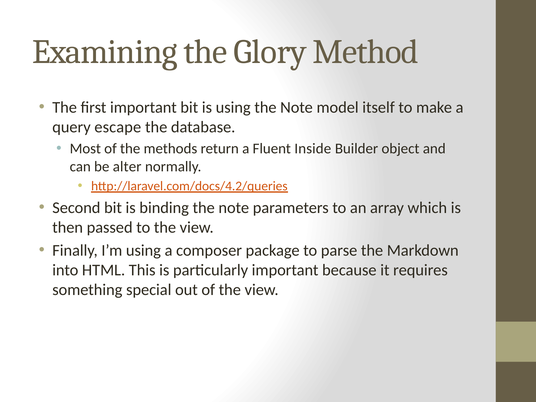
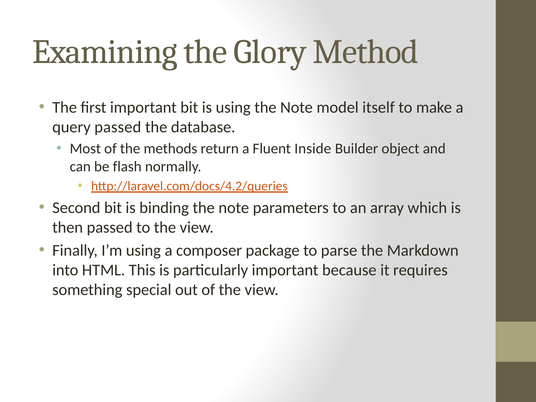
query escape: escape -> passed (118, 127)
alter: alter -> flash (127, 167)
